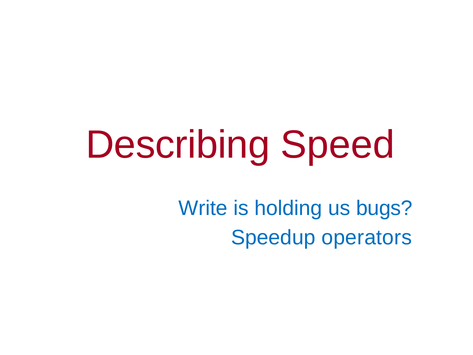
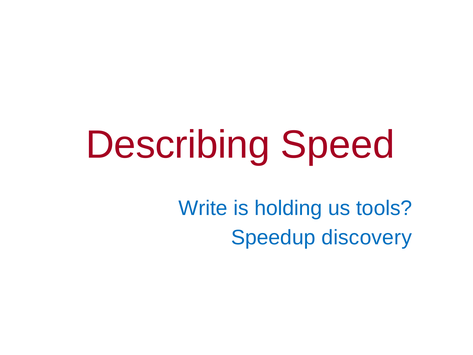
bugs: bugs -> tools (384, 208)
operators: operators -> discovery (367, 237)
